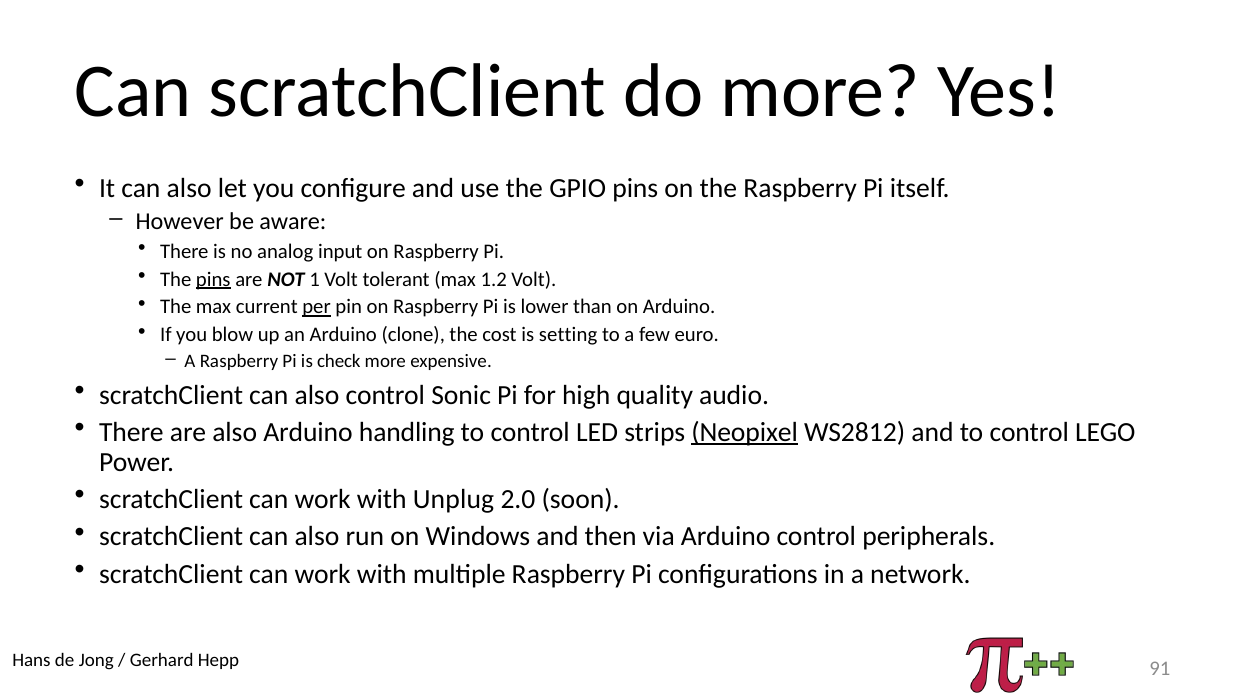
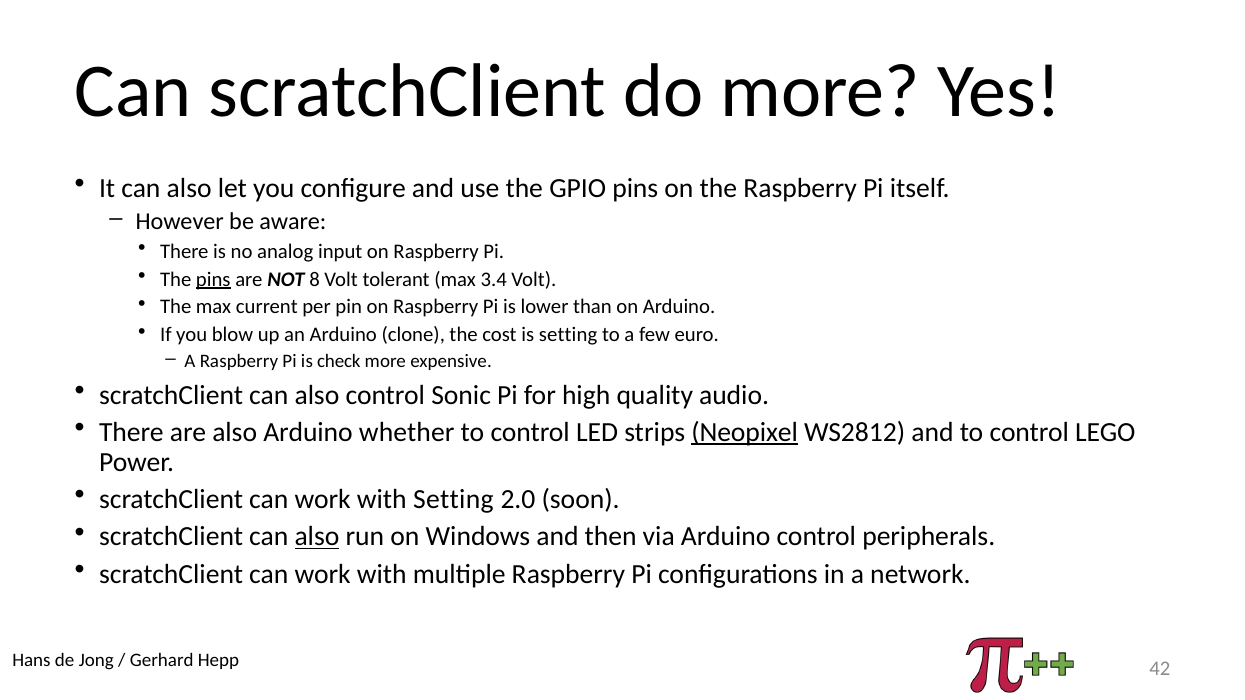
1: 1 -> 8 (315, 279)
1.2: 1.2 -> 3.4 (494, 279)
per underline: present -> none (317, 307)
handling: handling -> whether (407, 433)
with Unplug: Unplug -> Setting (453, 500)
also underline: none -> present (317, 537)
91: 91 -> 42 (1160, 669)
